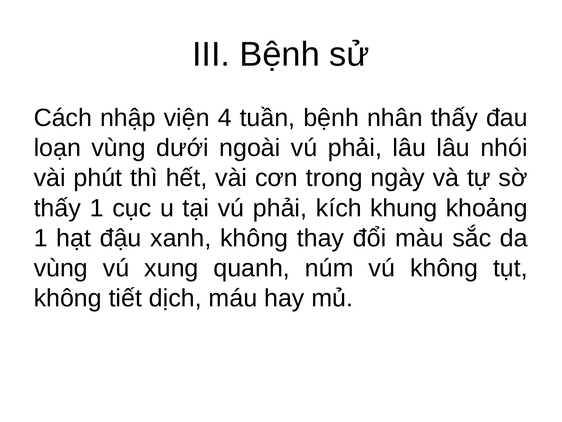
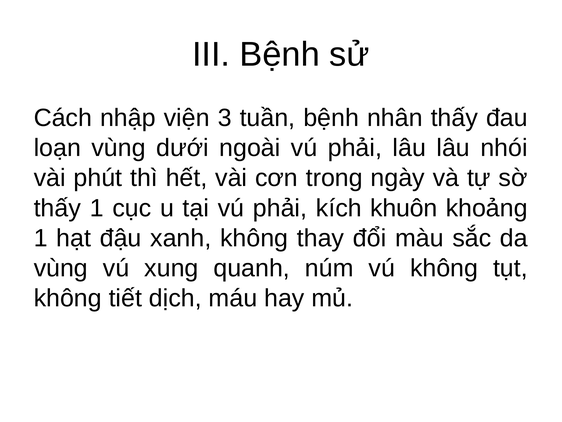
4: 4 -> 3 (225, 118)
khung: khung -> khuôn (404, 208)
